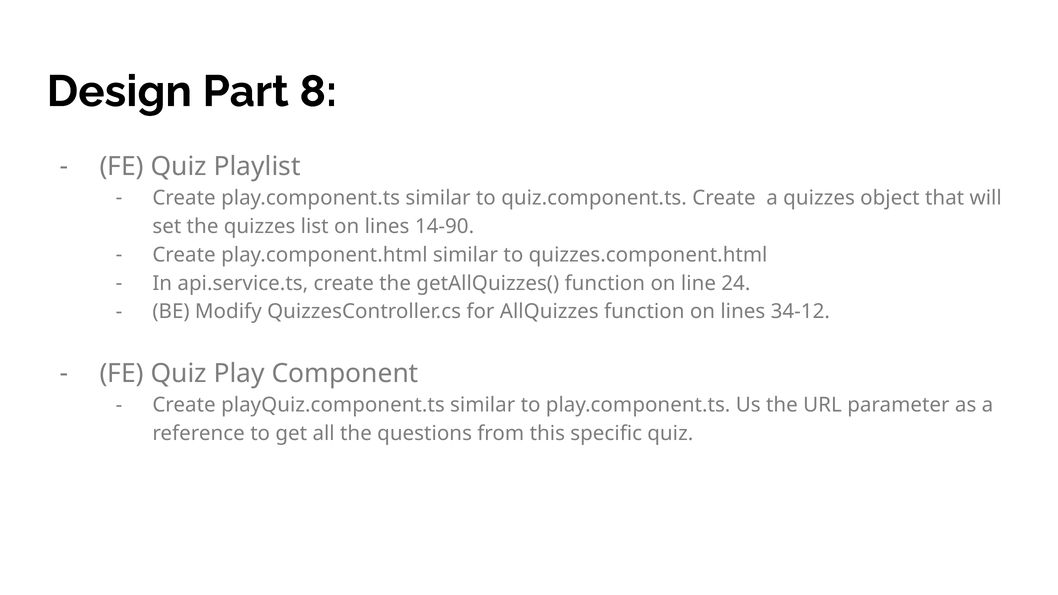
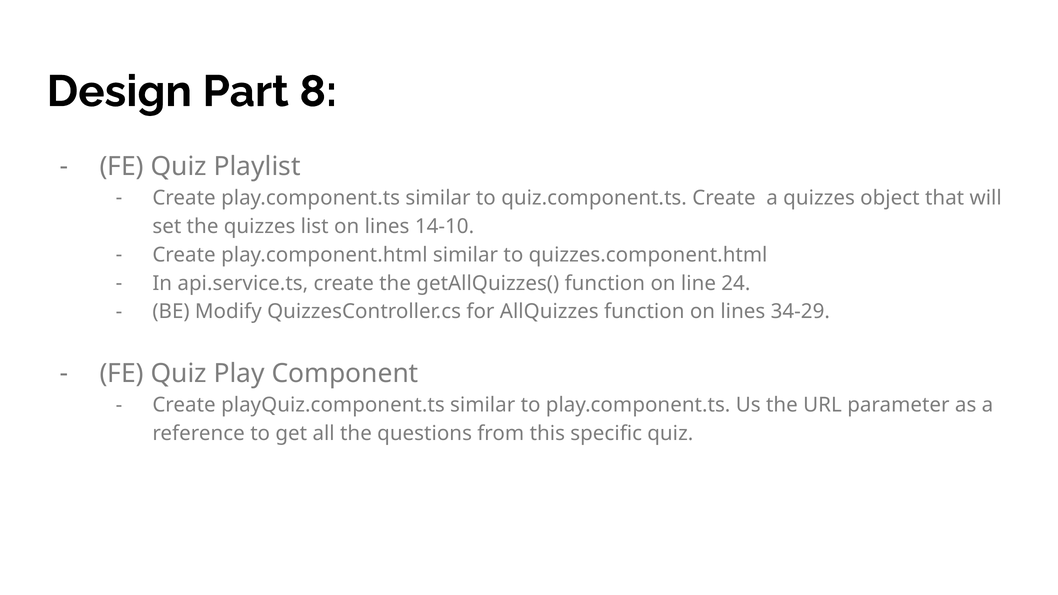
14-90: 14-90 -> 14-10 (445, 226)
34-12: 34-12 -> 34-29 (800, 312)
